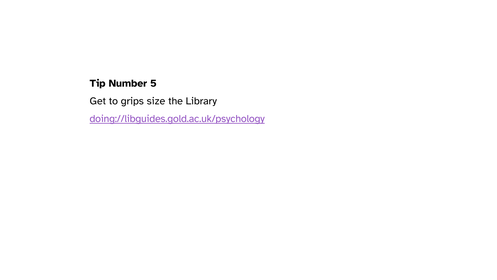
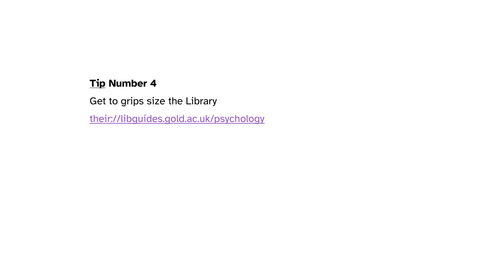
Tip underline: none -> present (98, 83)
5: 5 -> 4 (153, 83)
doing://libguides.gold.ac.uk/psychology: doing://libguides.gold.ac.uk/psychology -> their://libguides.gold.ac.uk/psychology (177, 118)
